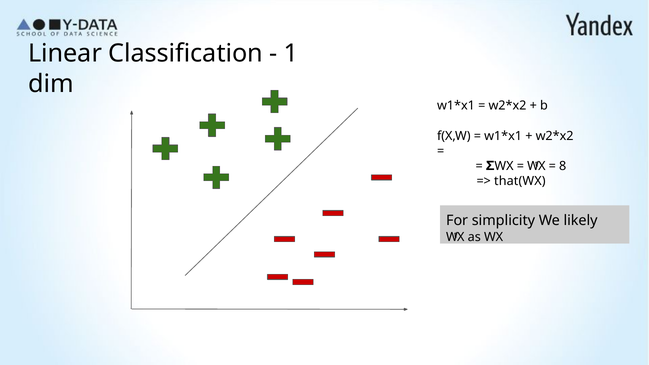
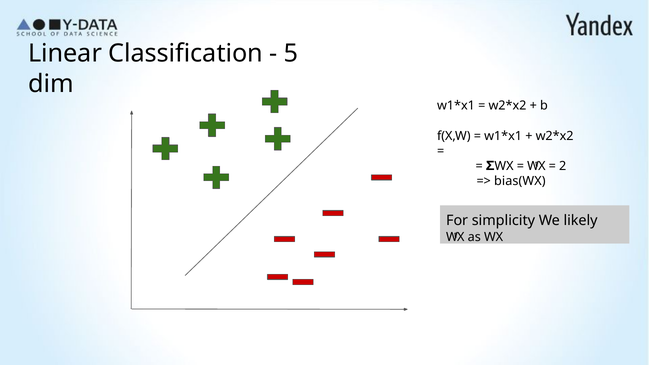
1: 1 -> 5 (291, 54)
8: 8 -> 2 (563, 166)
that(WX: that(WX -> bias(WX (520, 181)
